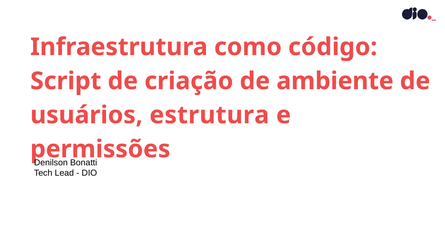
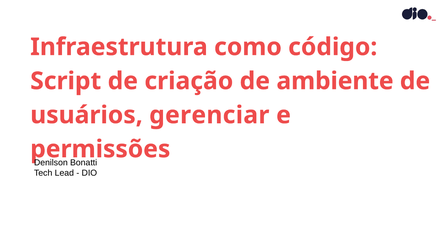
estrutura: estrutura -> gerenciar (209, 115)
